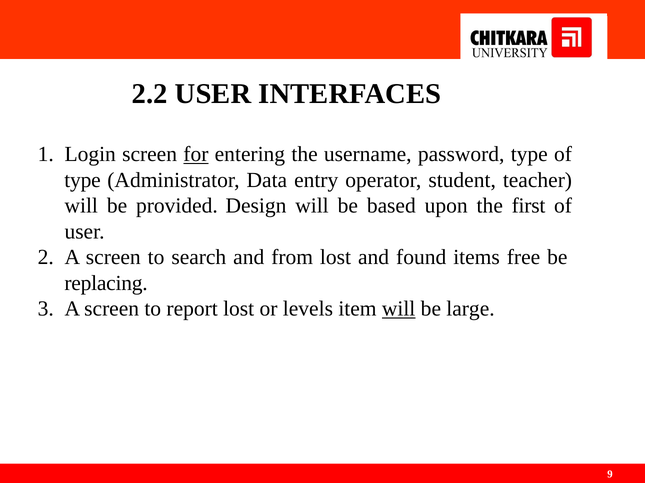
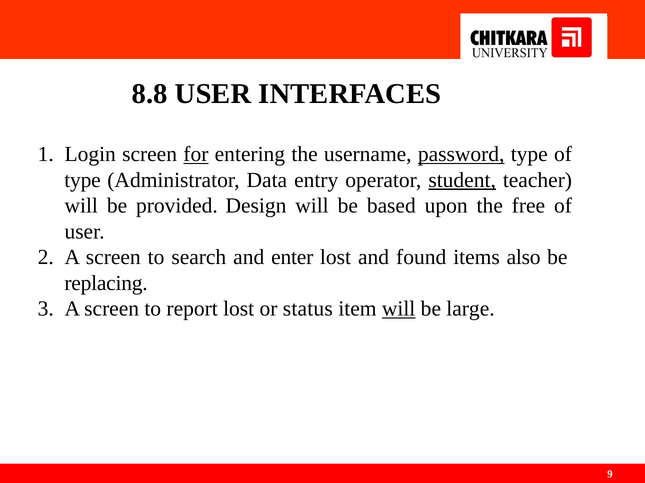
2.2: 2.2 -> 8.8 (150, 94)
password underline: none -> present (461, 154)
student underline: none -> present (462, 180)
first: first -> free (528, 206)
from: from -> enter (292, 258)
free: free -> also (524, 258)
levels: levels -> status (308, 309)
